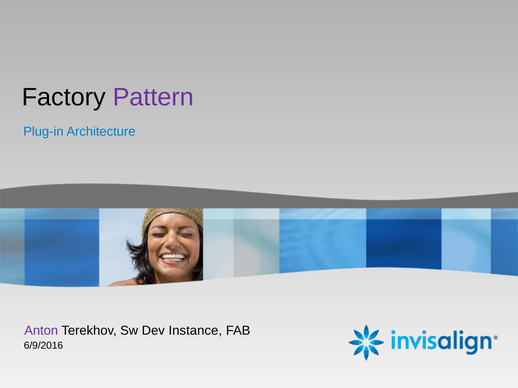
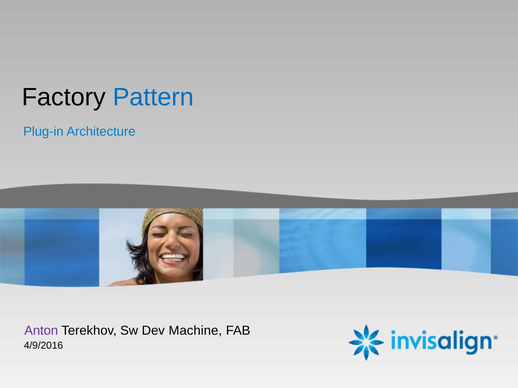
Pattern colour: purple -> blue (153, 97)
Instance: Instance -> Machine (195, 331)
6/9/2016: 6/9/2016 -> 4/9/2016 (43, 346)
